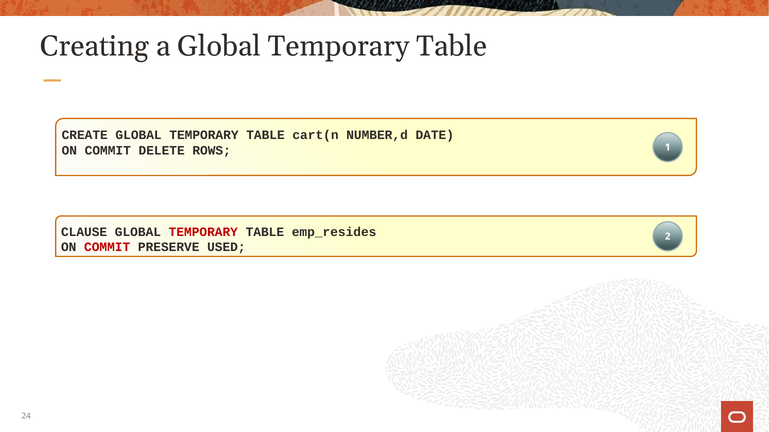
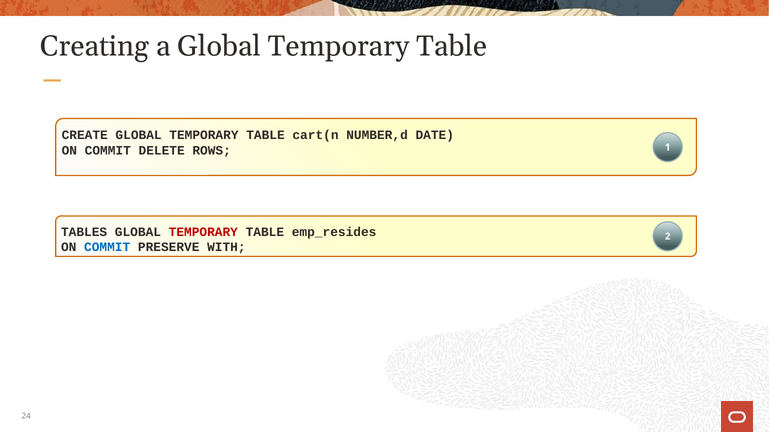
CLAUSE: CLAUSE -> TABLES (84, 232)
COMMIT colour: red -> blue (107, 248)
USED: USED -> WITH (226, 248)
